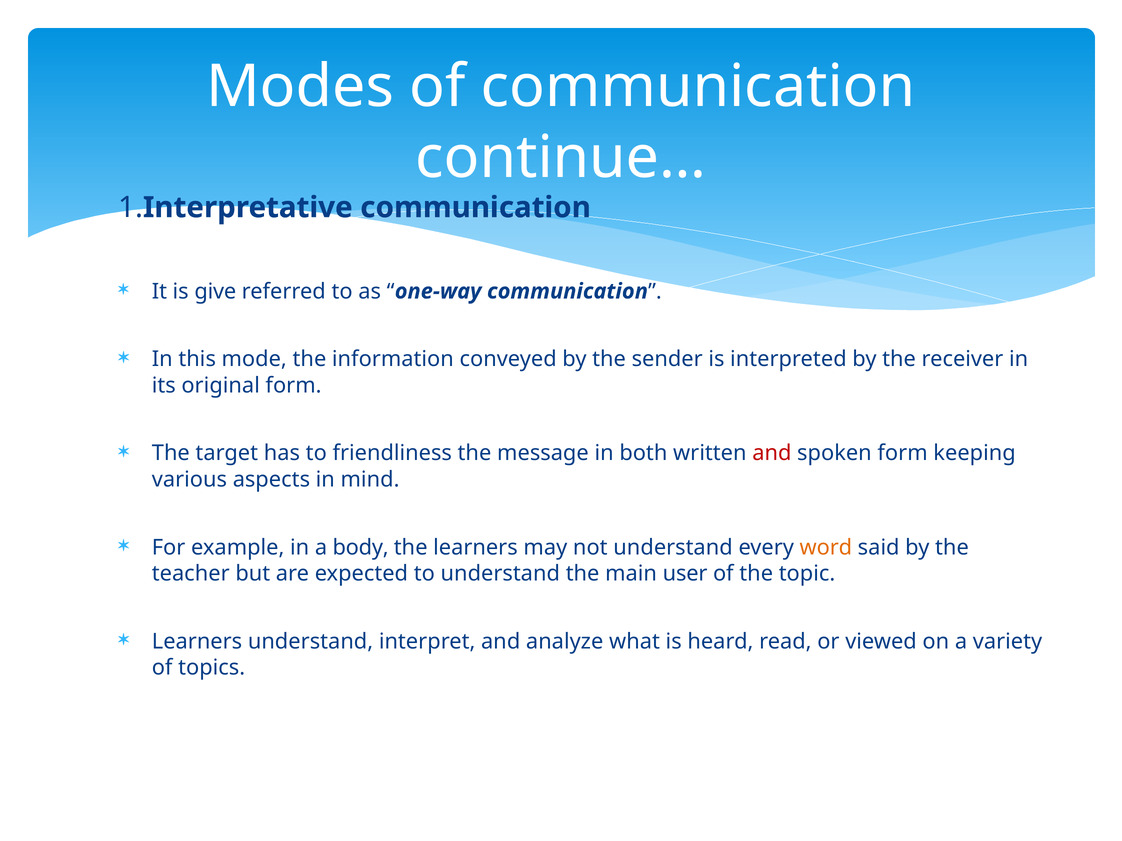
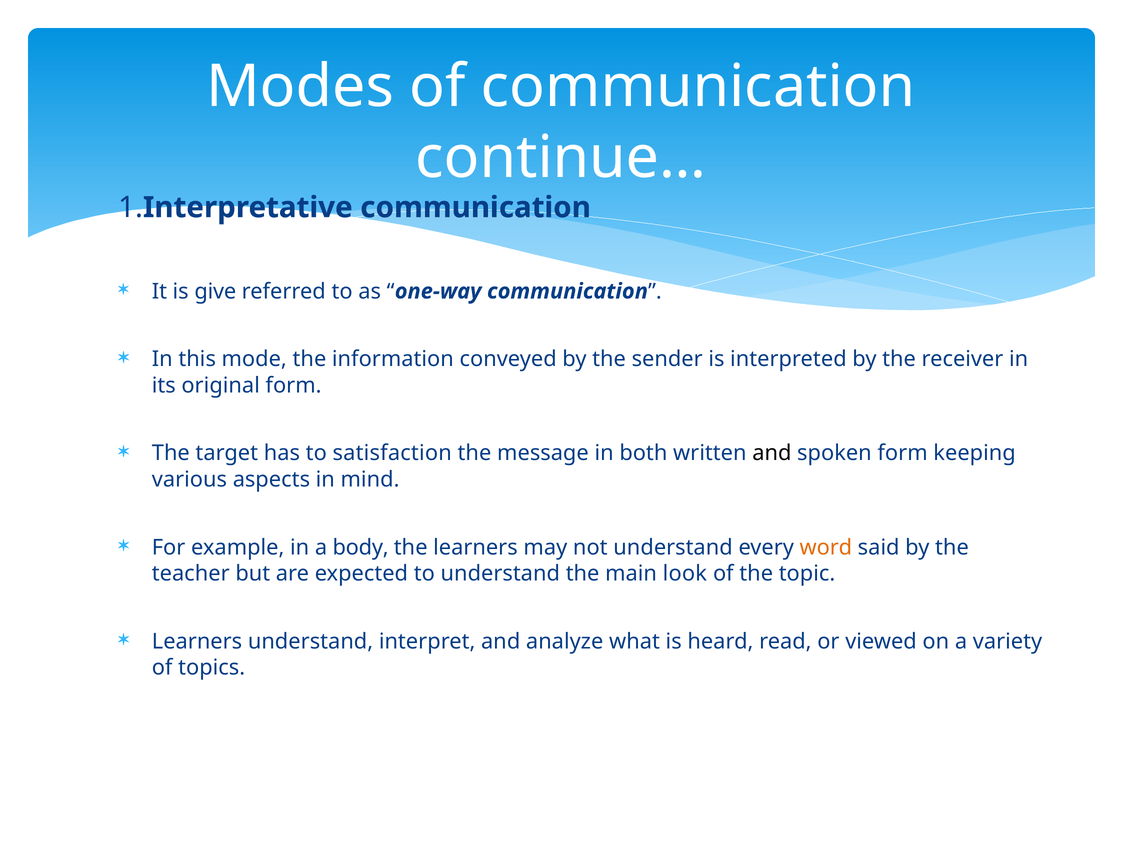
friendliness: friendliness -> satisfaction (392, 454)
and colour: red -> black (772, 454)
user: user -> look (685, 574)
